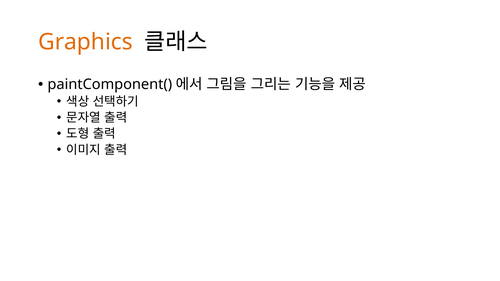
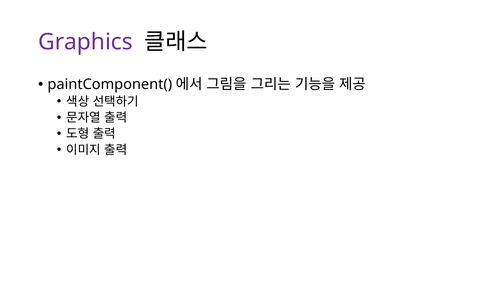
Graphics colour: orange -> purple (85, 42)
